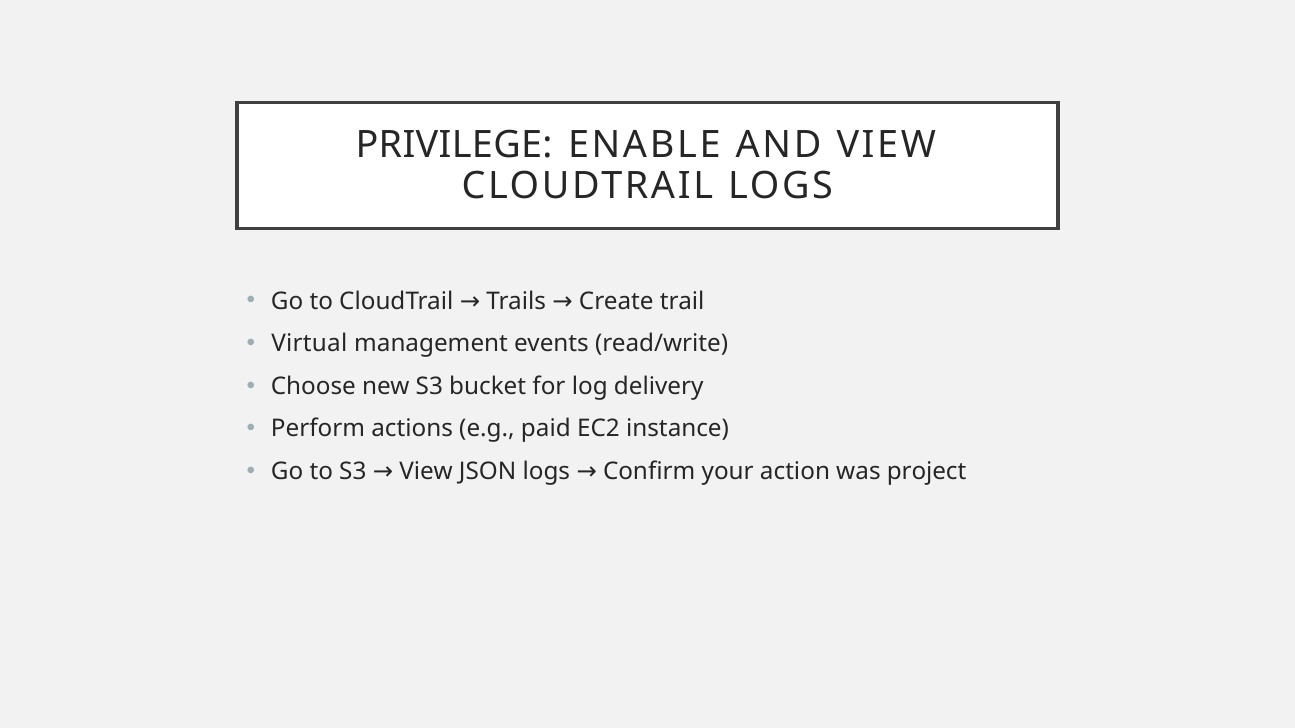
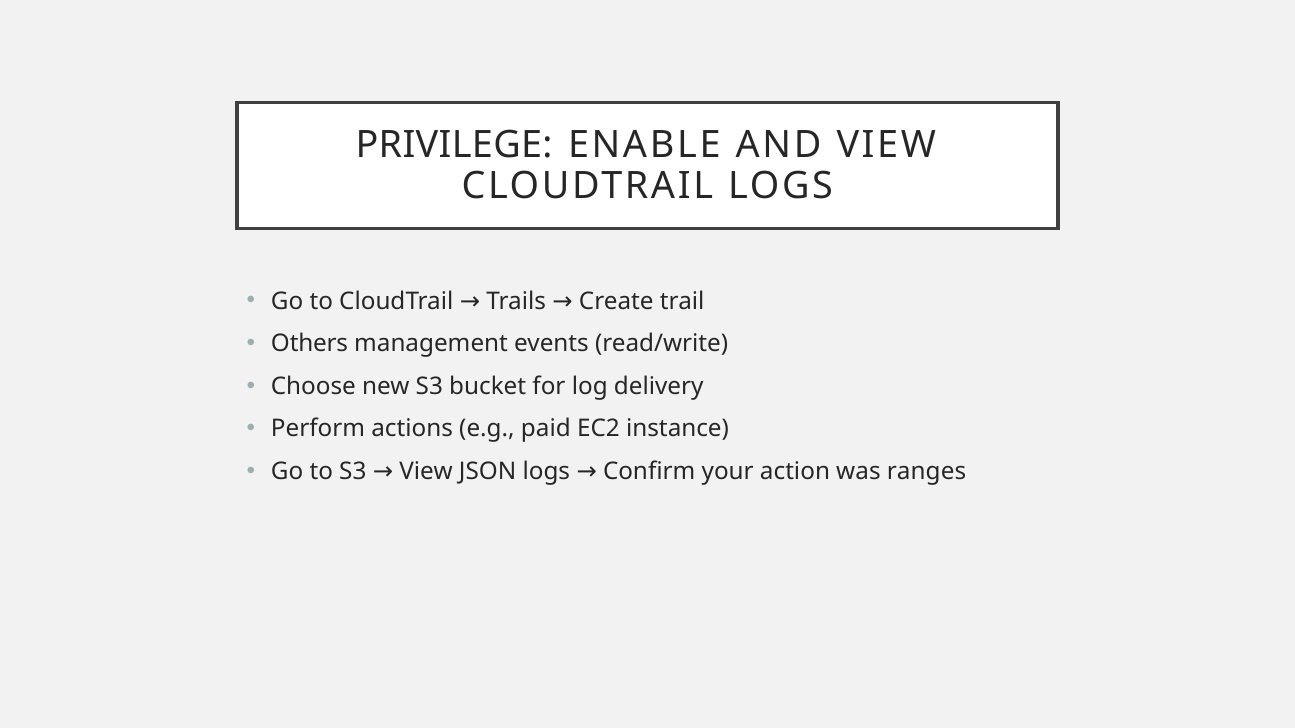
Virtual: Virtual -> Others (310, 344)
project: project -> ranges (926, 472)
